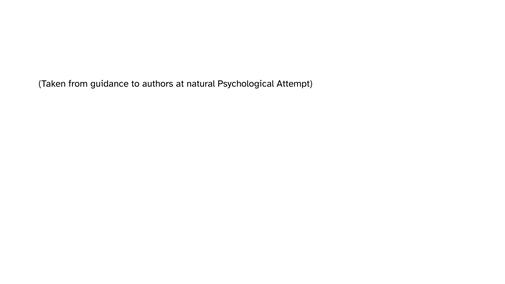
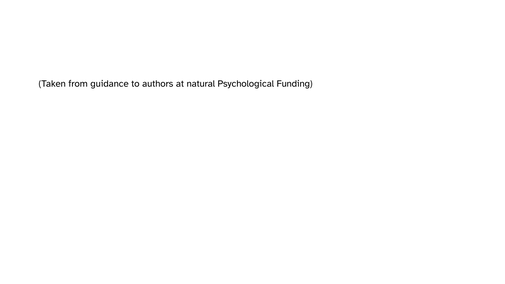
Attempt: Attempt -> Funding (295, 84)
